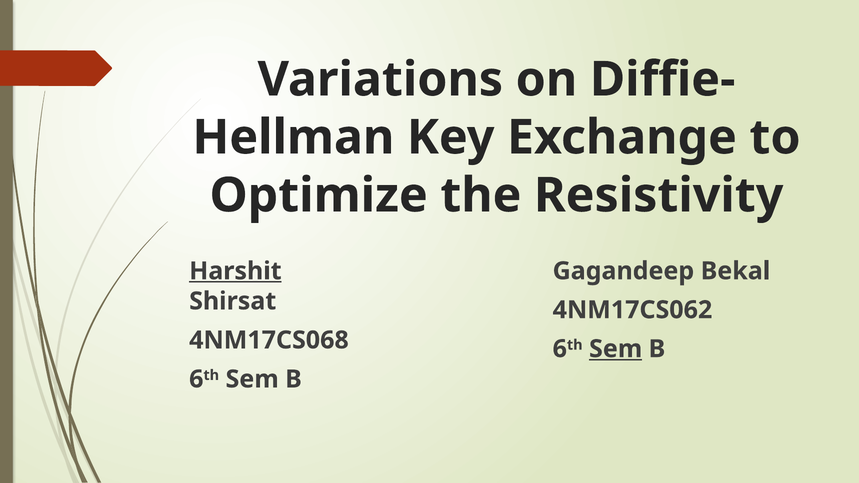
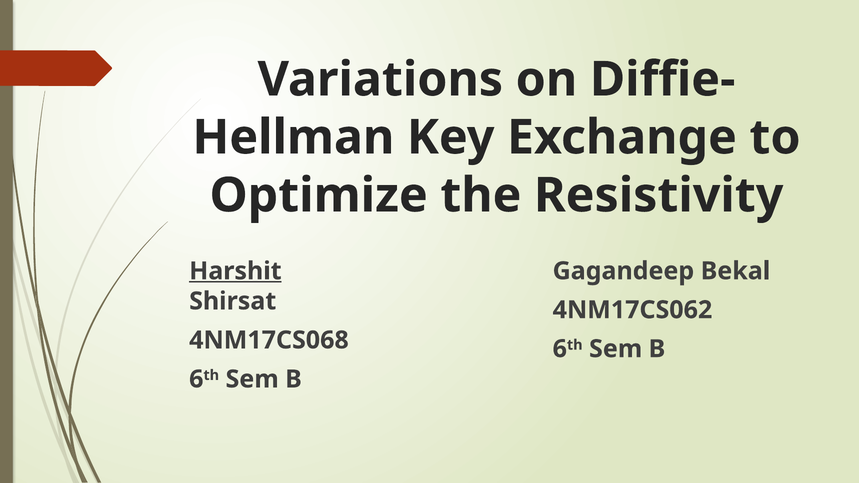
Sem underline: present -> none (616, 349)
